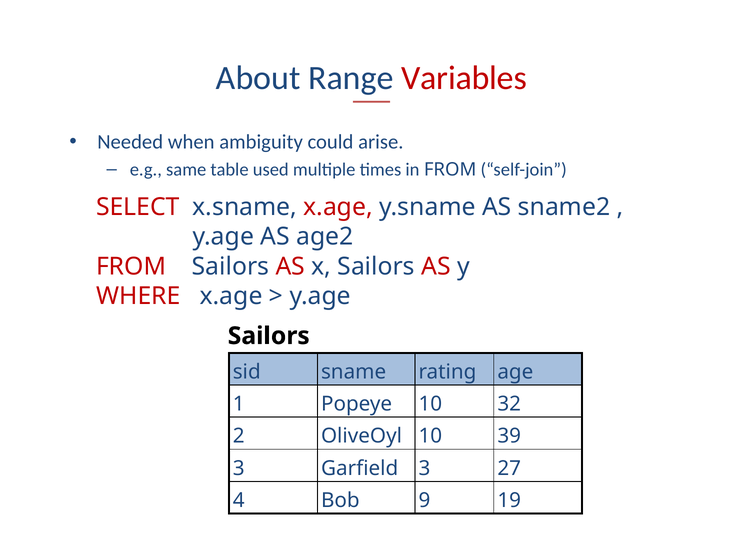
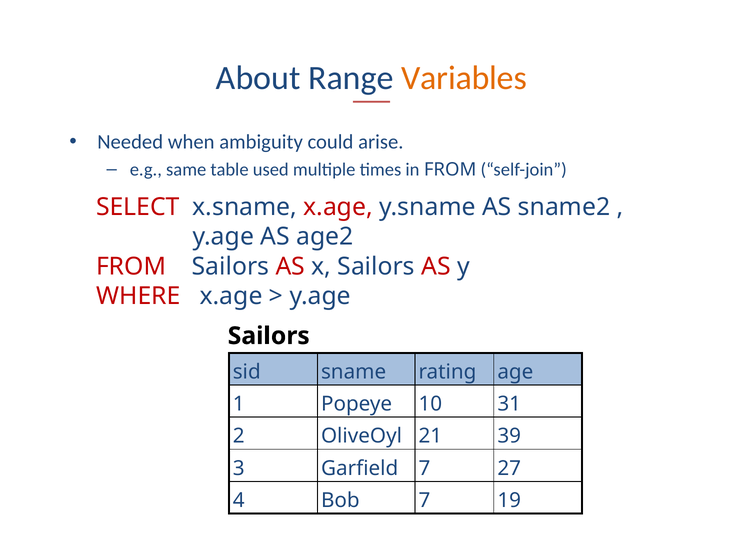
Variables colour: red -> orange (464, 78)
32: 32 -> 31 (509, 404)
OliveOyl 10: 10 -> 21 (430, 436)
Garfield 3: 3 -> 7 (424, 469)
Bob 9: 9 -> 7 (424, 501)
